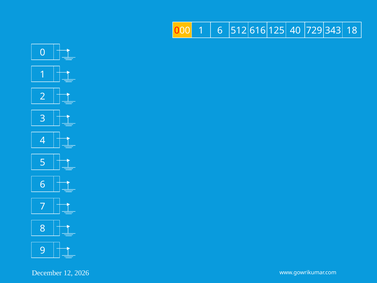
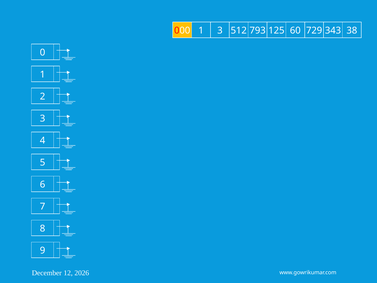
1 6: 6 -> 3 (220, 30)
616: 616 -> 793 (258, 30)
40: 40 -> 60 (295, 30)
18: 18 -> 38 (352, 30)
